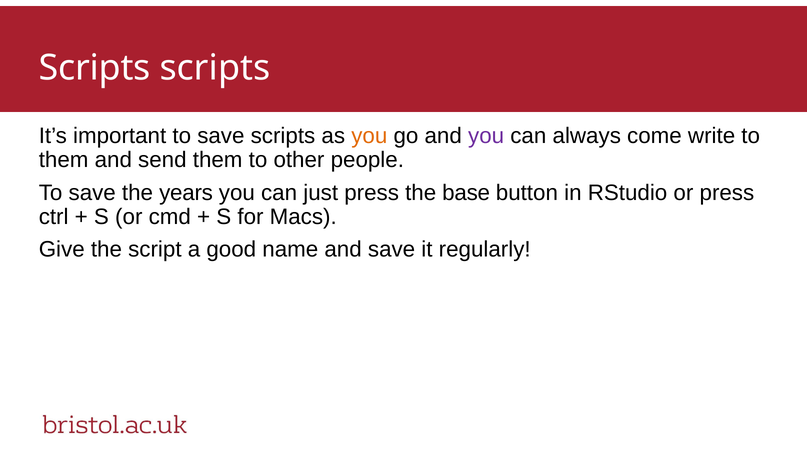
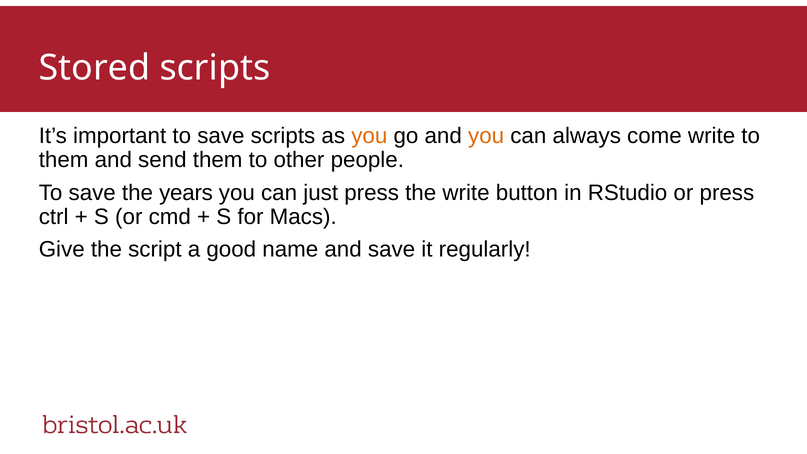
Scripts: Scripts -> Stored (95, 68)
you colour: purple -> orange (486, 136)
the base: base -> write (466, 193)
